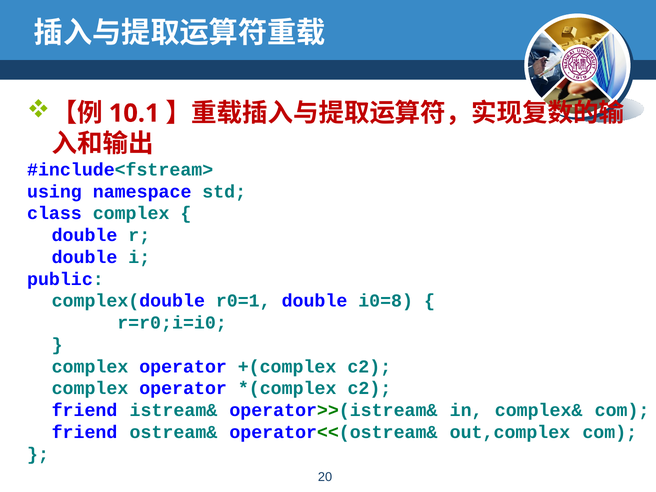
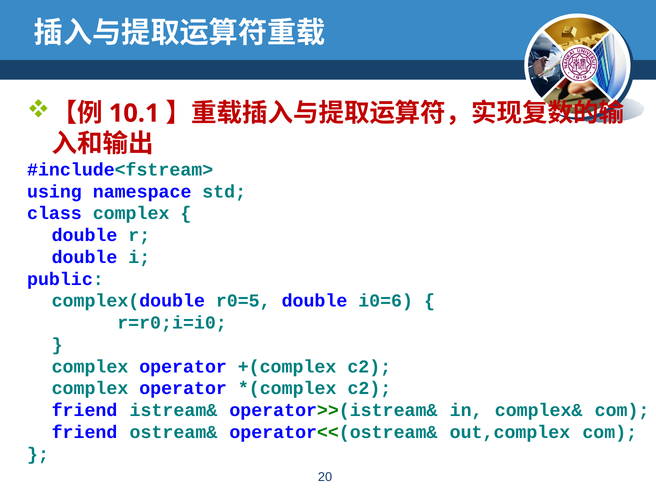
r0=1: r0=1 -> r0=5 (243, 301)
i0=8: i0=8 -> i0=6 (386, 301)
